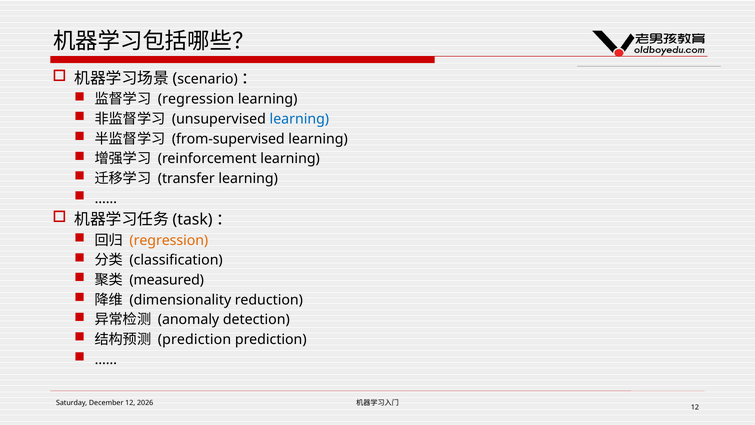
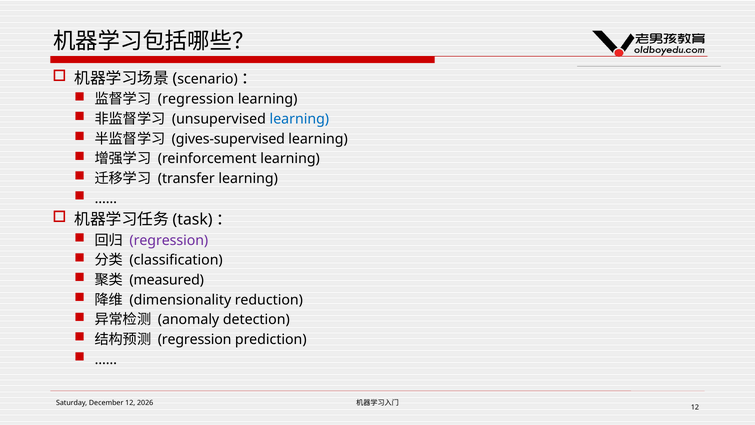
from-supervised: from-supervised -> gives-supervised (228, 139)
regression colour: orange -> purple (169, 240)
prediction: prediction -> regression (195, 339)
